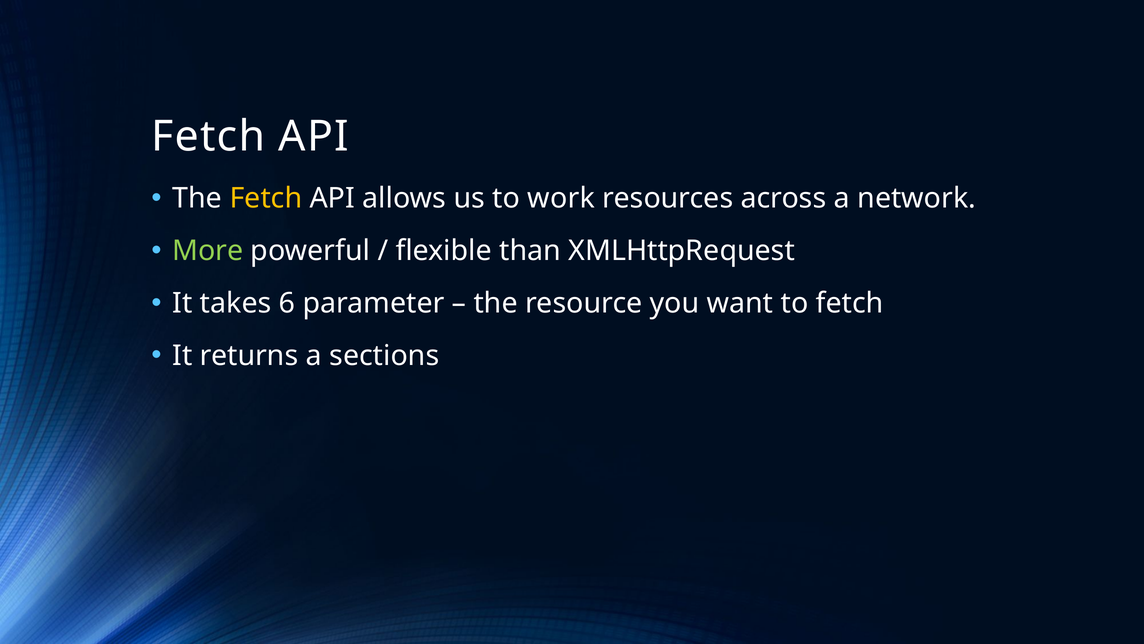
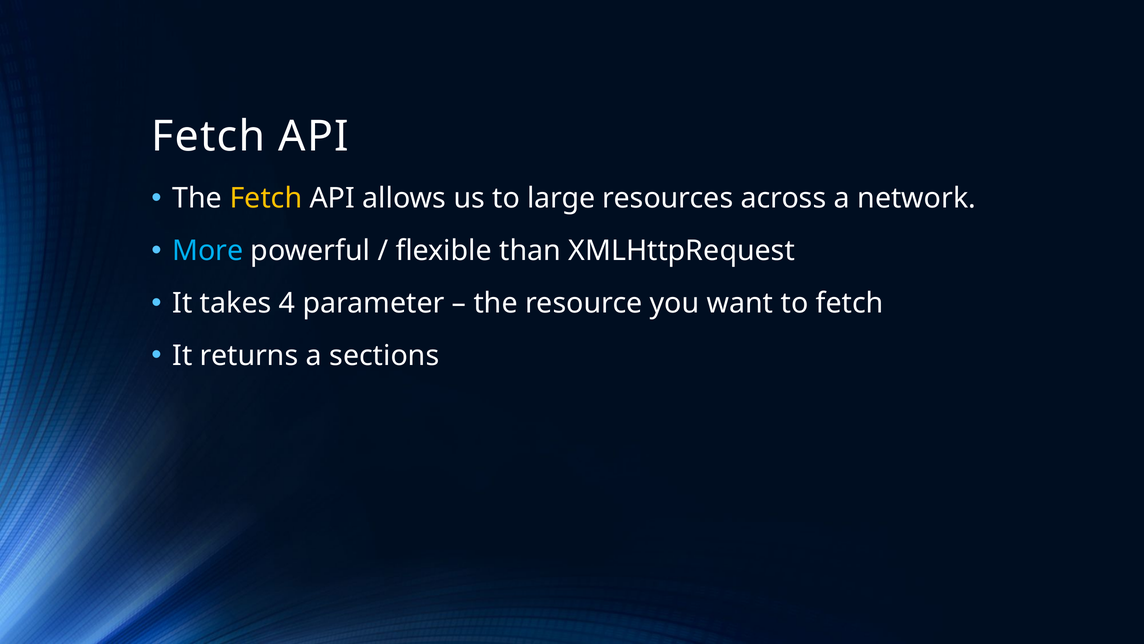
work: work -> large (561, 198)
More colour: light green -> light blue (208, 251)
6: 6 -> 4 (287, 303)
